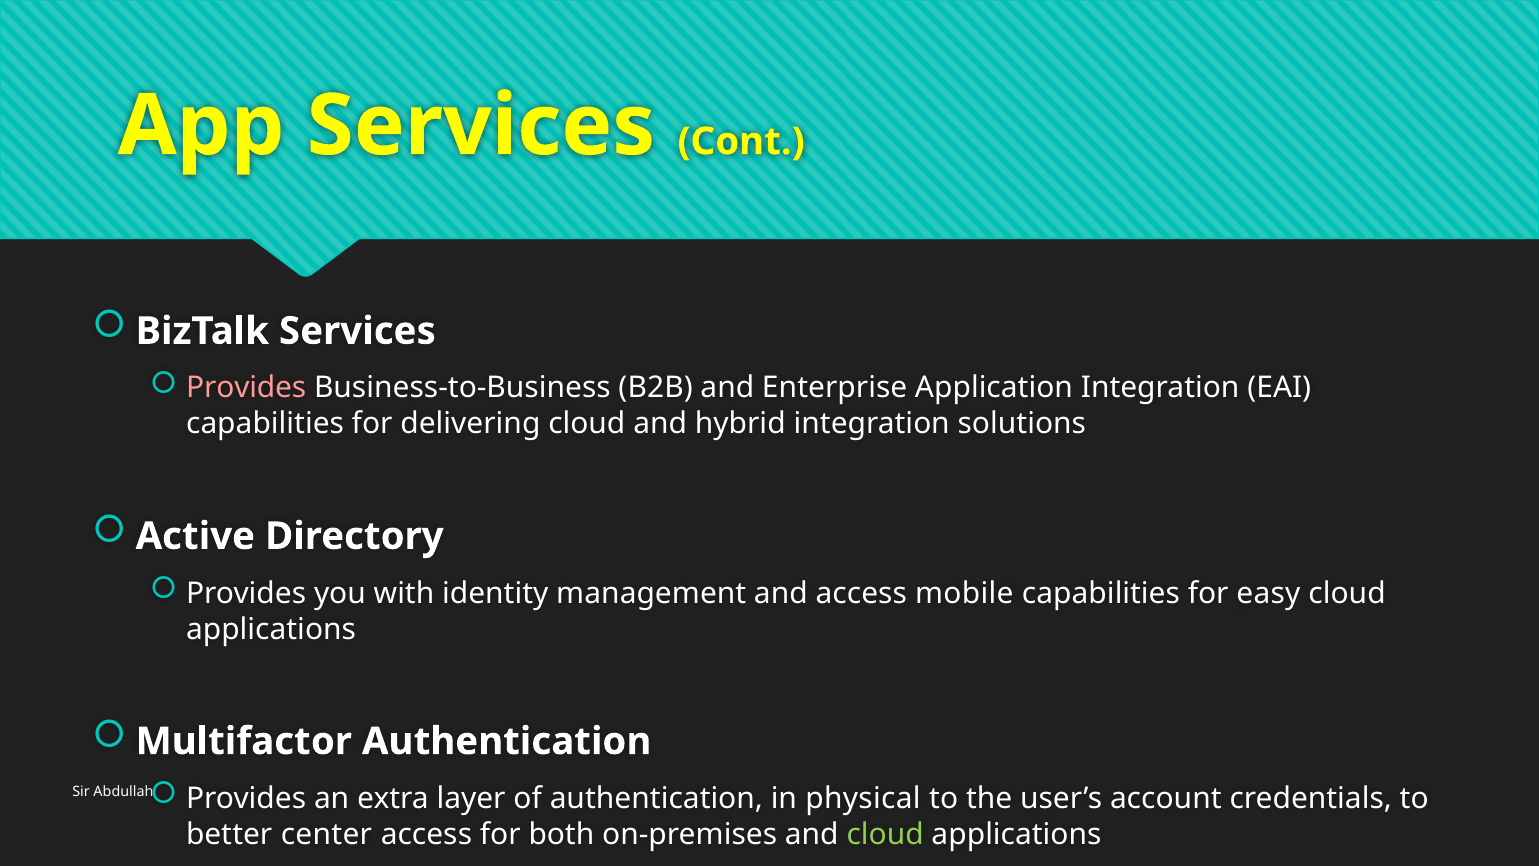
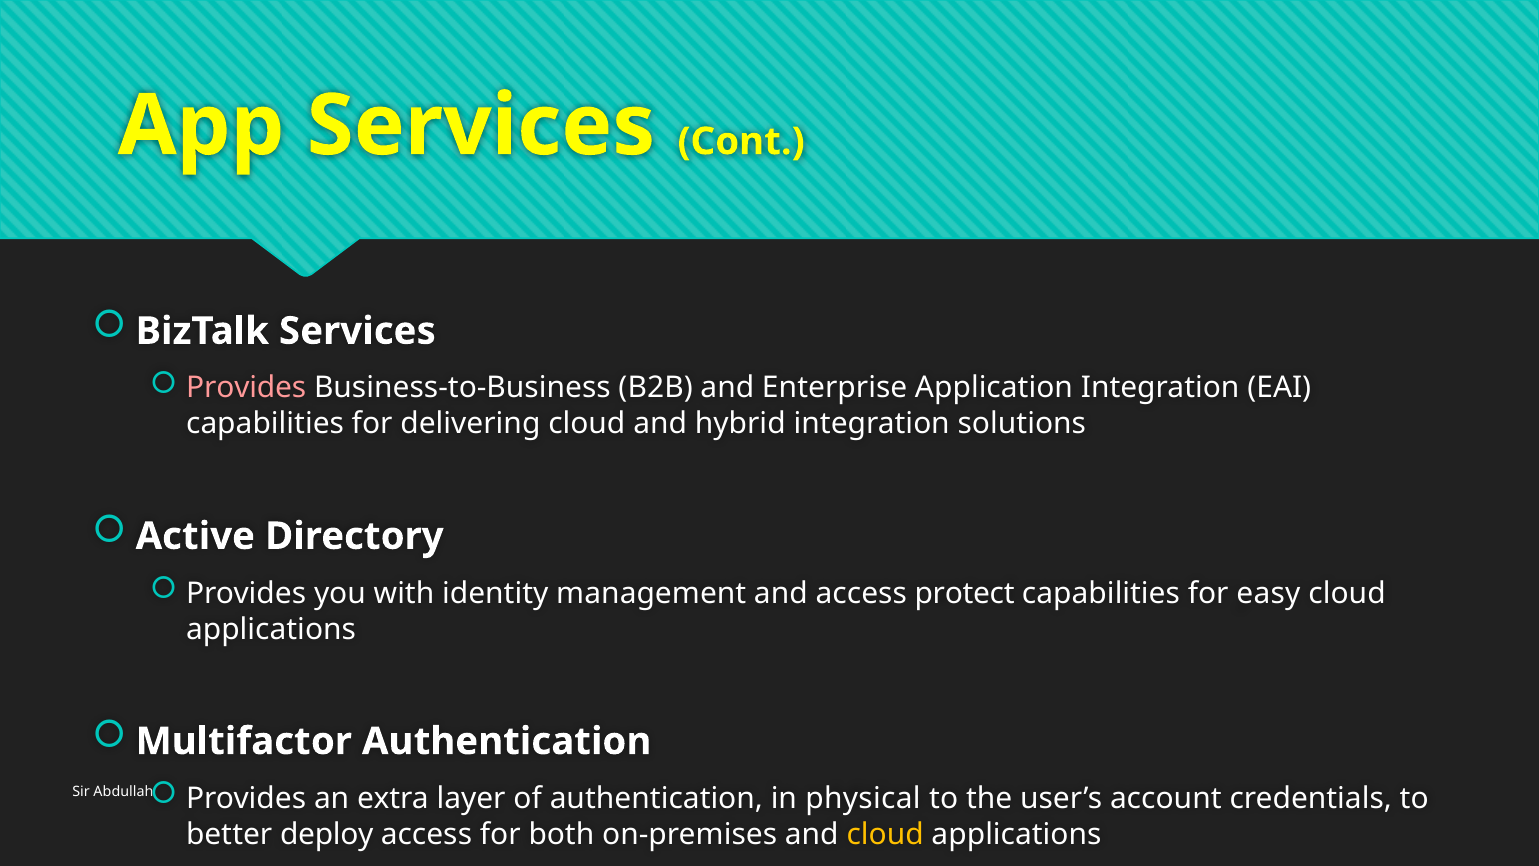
mobile: mobile -> protect (965, 593)
center: center -> deploy (327, 834)
cloud colour: light green -> yellow (885, 834)
